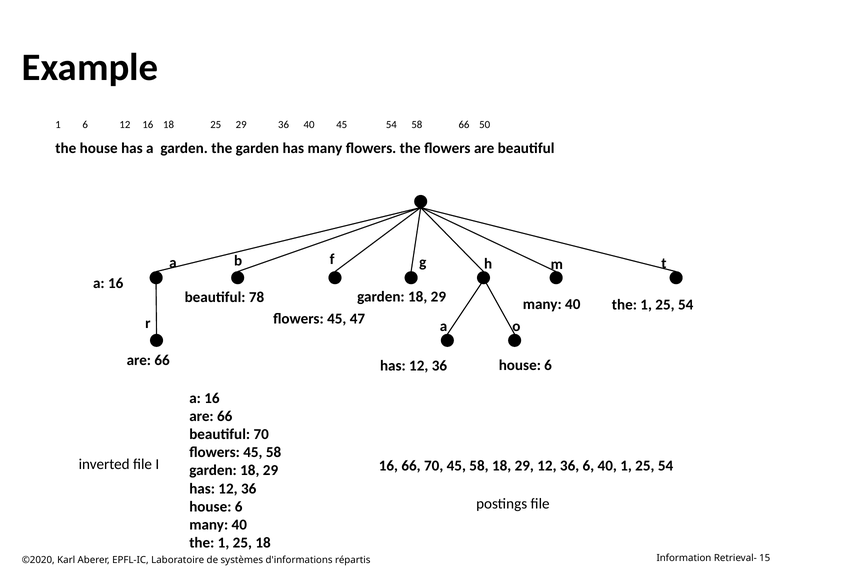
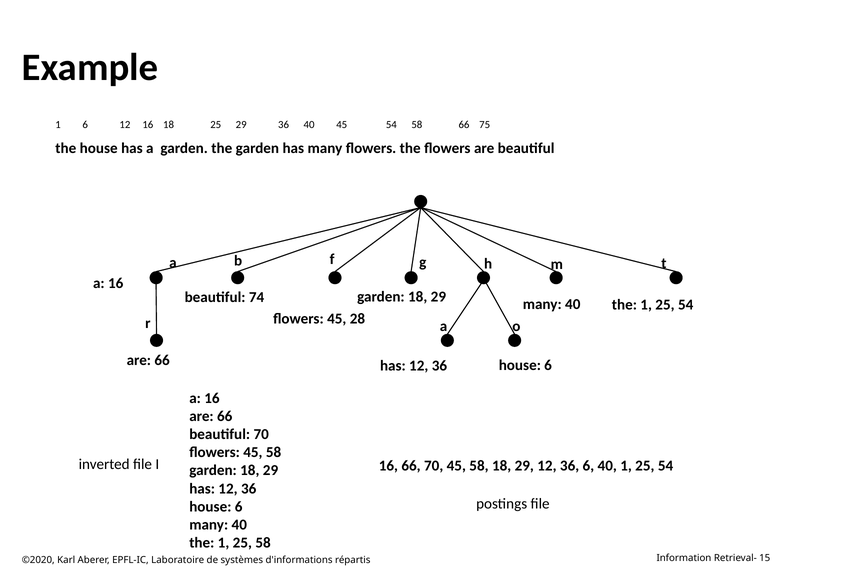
50: 50 -> 75 (485, 125)
78: 78 -> 74 (257, 297)
47: 47 -> 28 (357, 319)
25 18: 18 -> 58 (263, 543)
